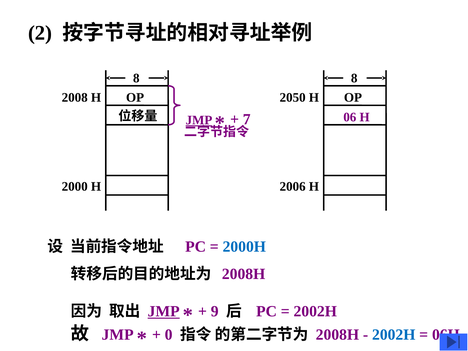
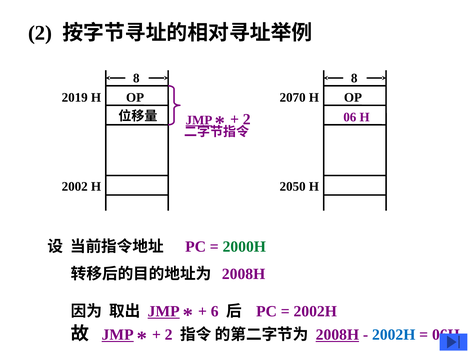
2008: 2008 -> 2019 (75, 98)
2050: 2050 -> 2070 (293, 98)
7: 7 -> 2 (247, 119)
2000: 2000 -> 2002 (75, 187)
2006: 2006 -> 2050 (293, 187)
2000H colour: blue -> green (244, 247)
9: 9 -> 6 (215, 311)
JMP underline: none -> present (118, 335)
0: 0 -> 2 (169, 335)
2008H underline: none -> present (337, 335)
